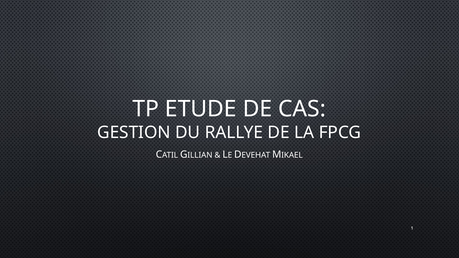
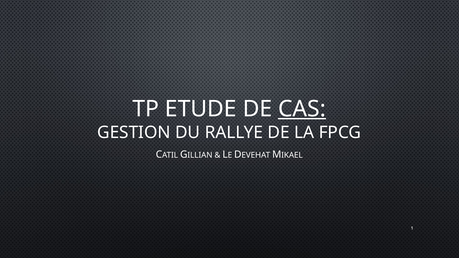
CAS underline: none -> present (302, 109)
